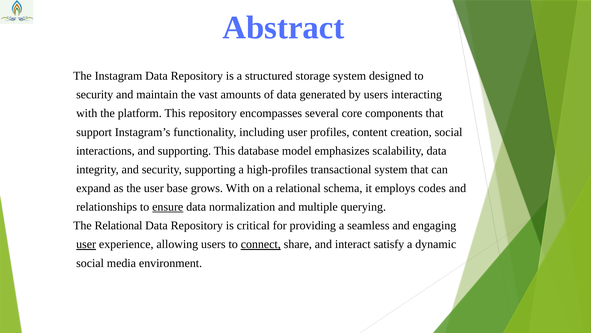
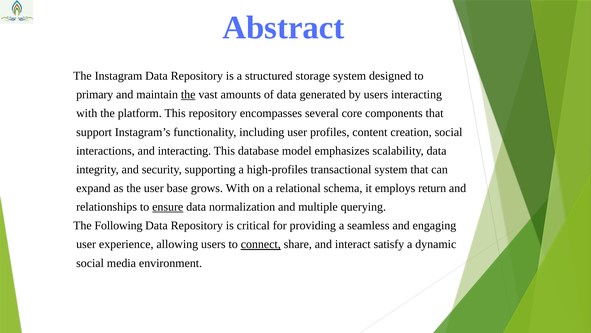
security: security -> primary (95, 94)
the underline: none -> present (188, 94)
and supporting: supporting -> interacting (184, 151)
codes: codes -> return (432, 188)
The Relational: Relational -> Following (119, 225)
user underline: present -> none (86, 244)
